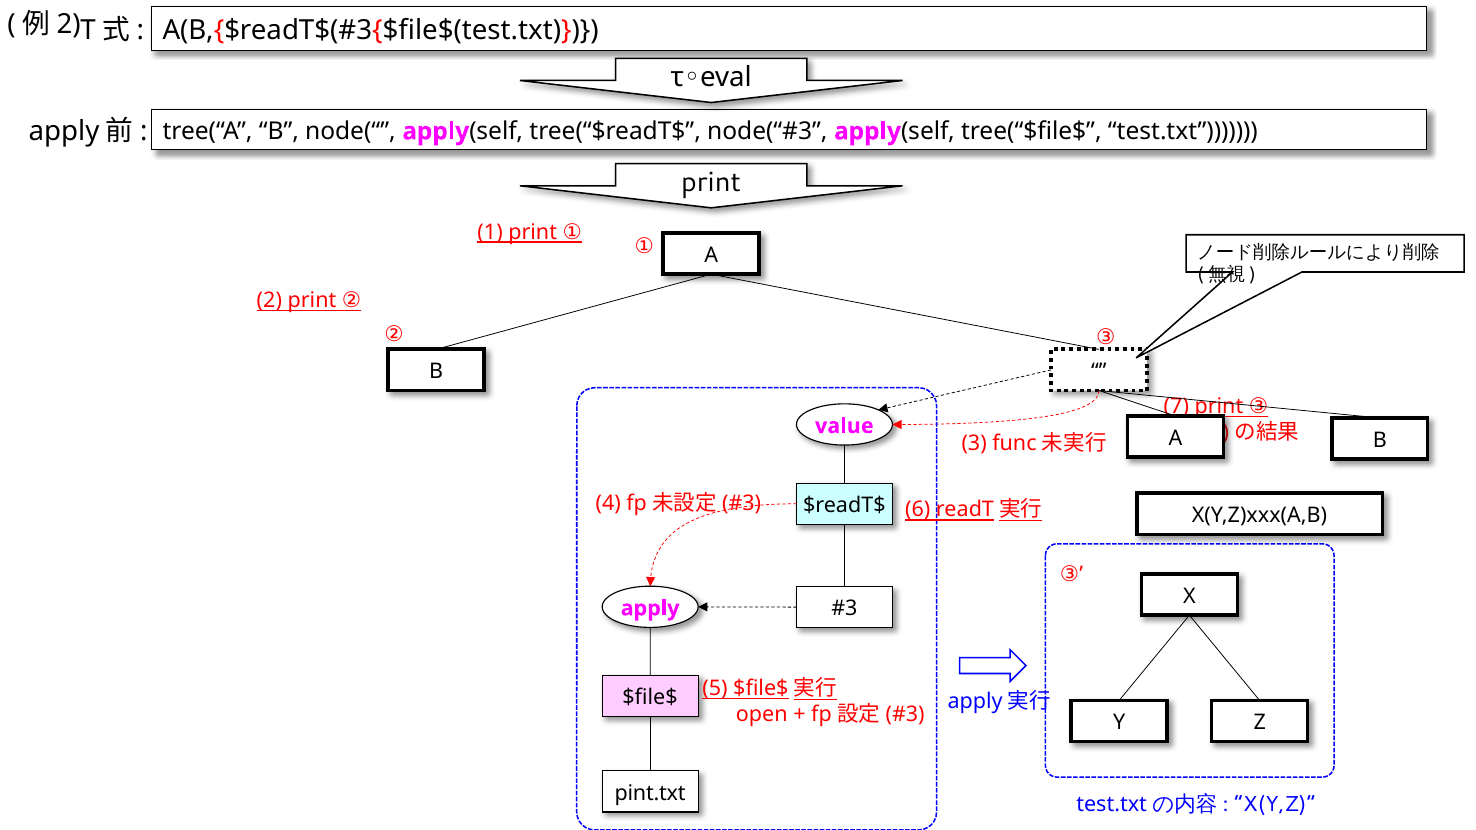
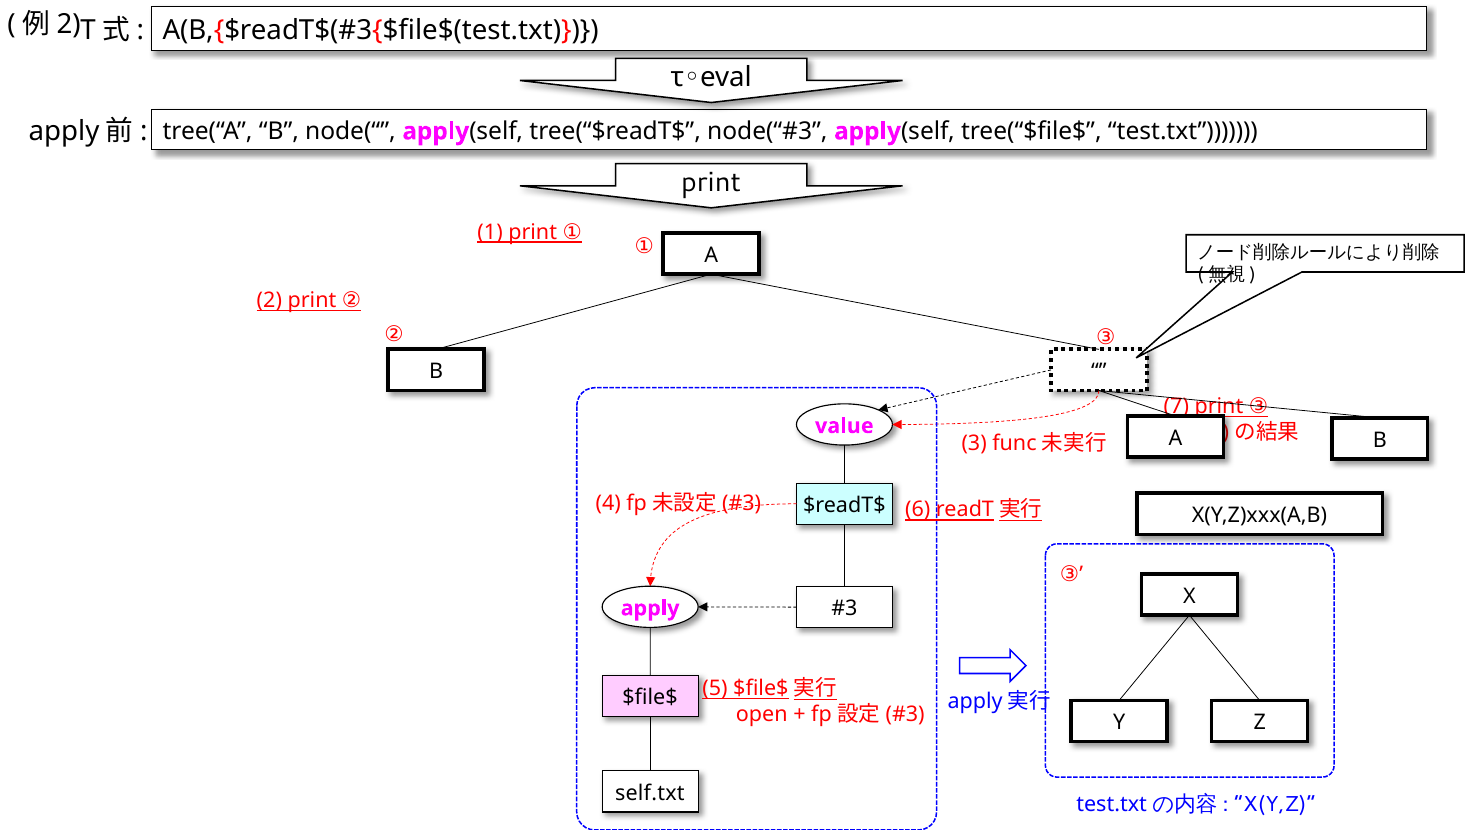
pint.txt: pint.txt -> self.txt (650, 793)
